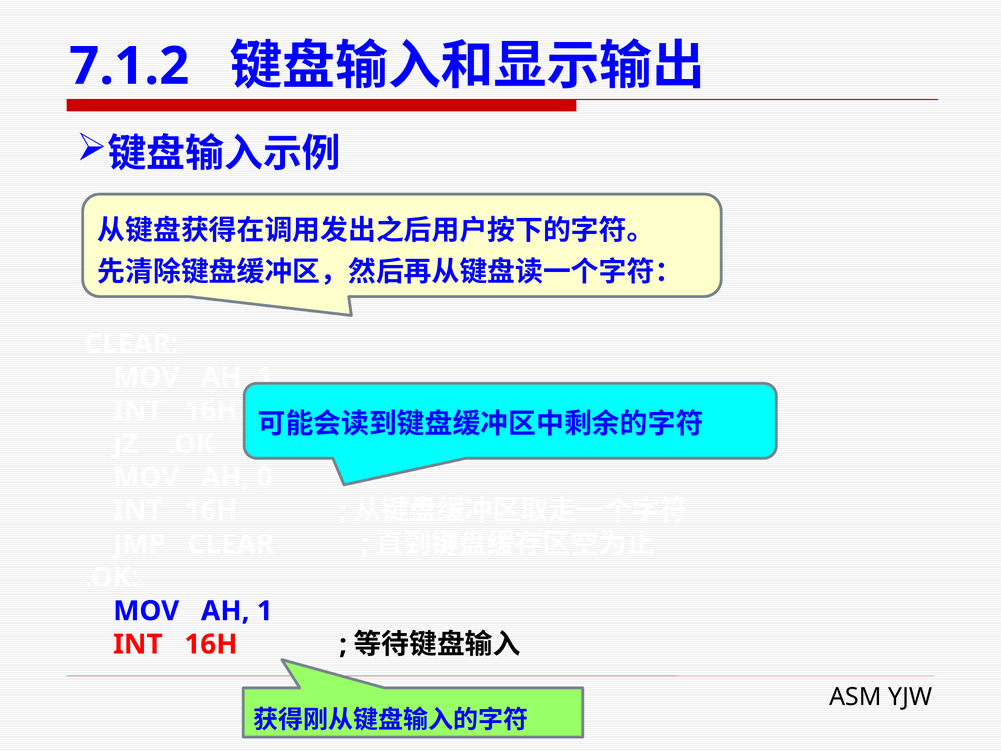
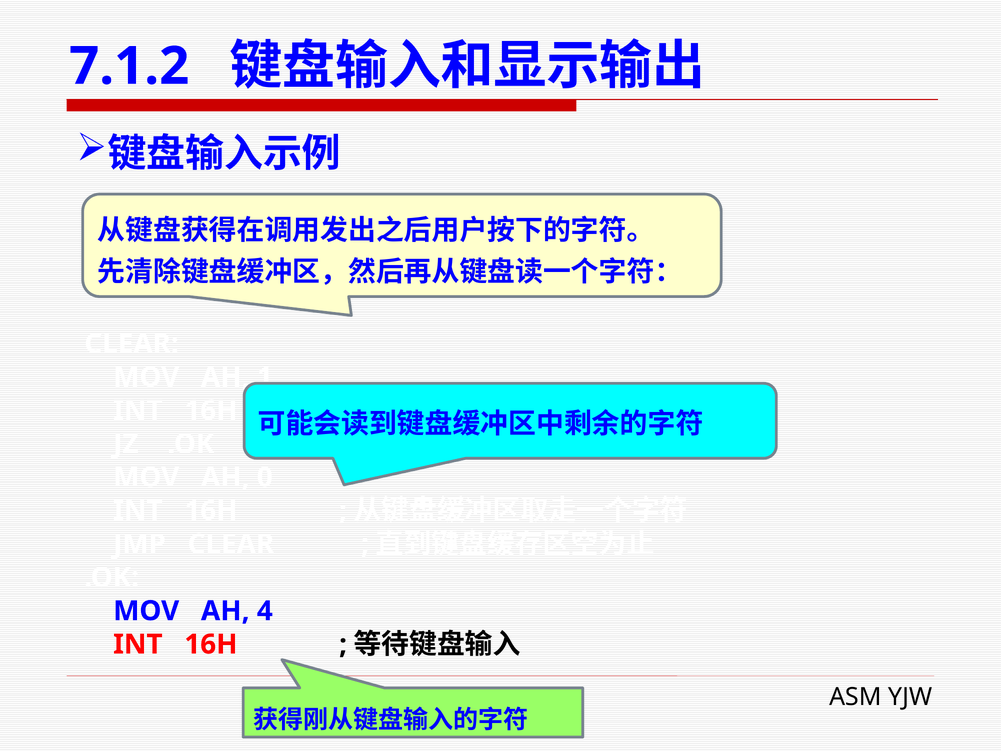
1: 1 -> 4 (265, 611)
